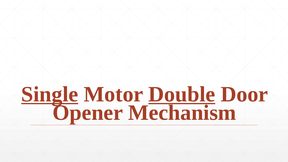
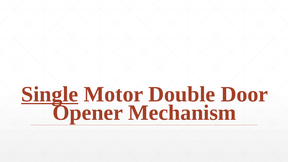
Double underline: present -> none (182, 94)
